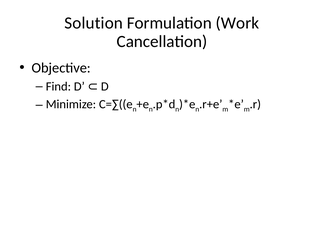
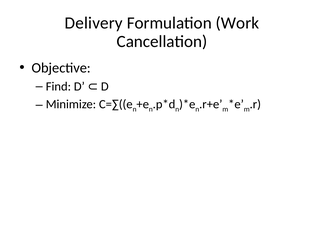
Solution: Solution -> Delivery (94, 23)
